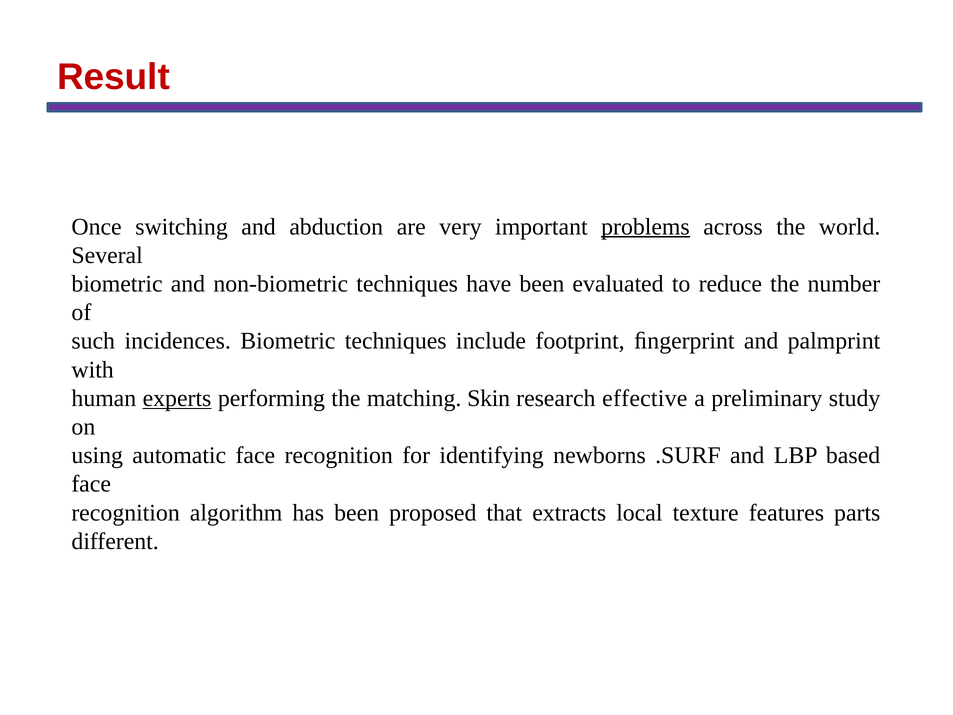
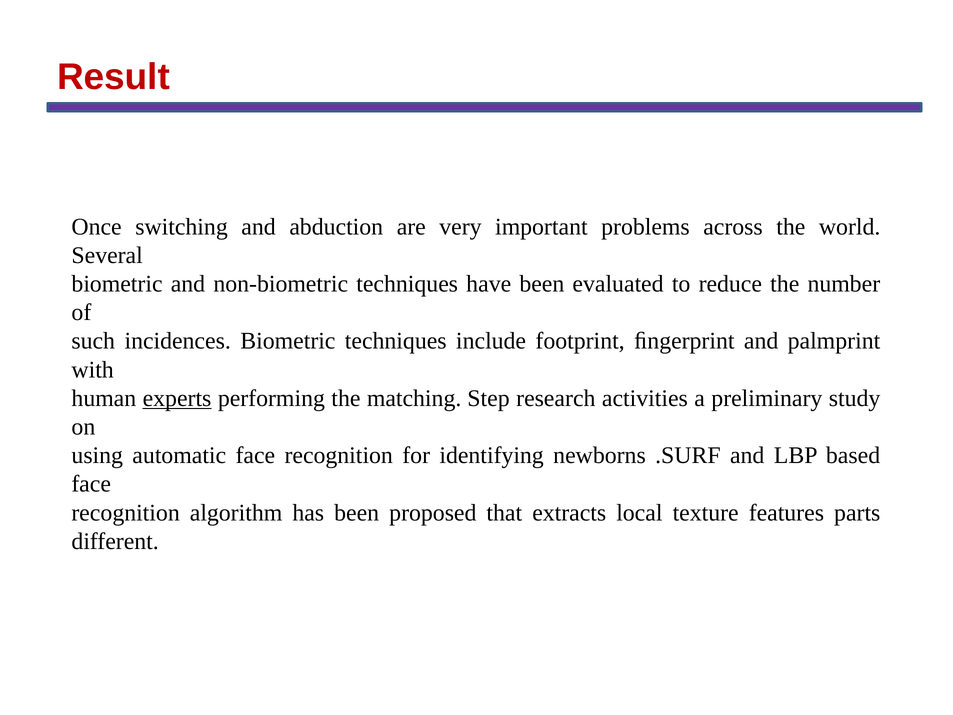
problems underline: present -> none (645, 227)
Skin: Skin -> Step (489, 398)
effective: effective -> activities (645, 398)
